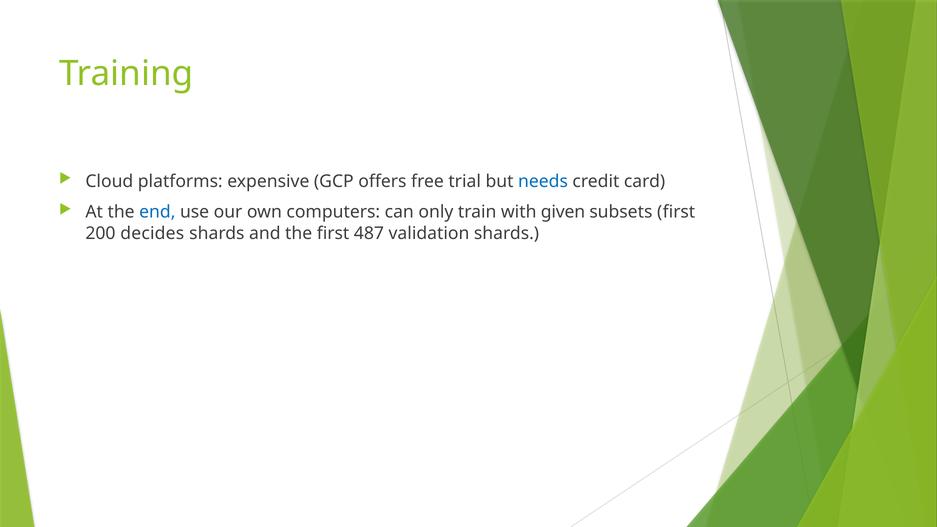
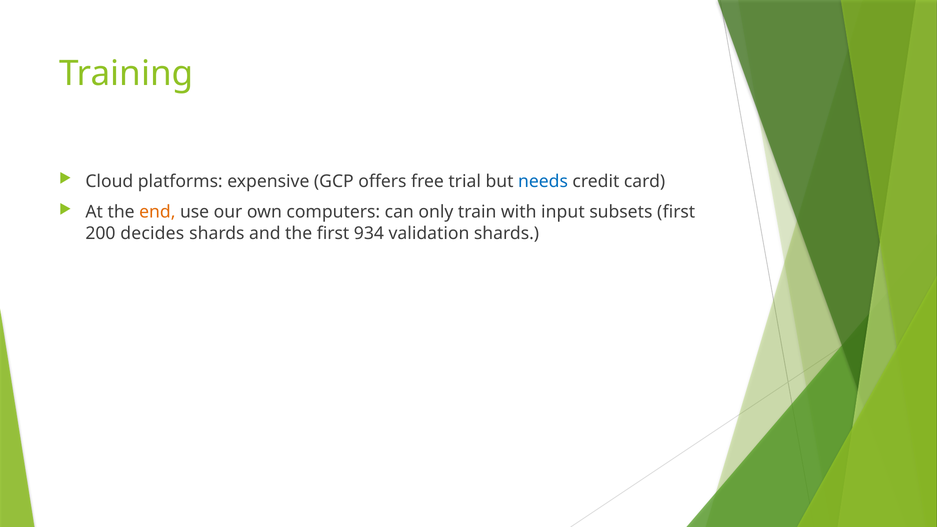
end colour: blue -> orange (157, 212)
given: given -> input (563, 212)
487: 487 -> 934 (369, 233)
